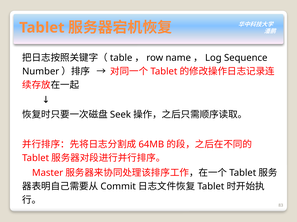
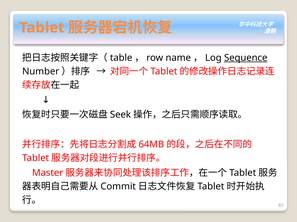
Sequence underline: none -> present (246, 58)
